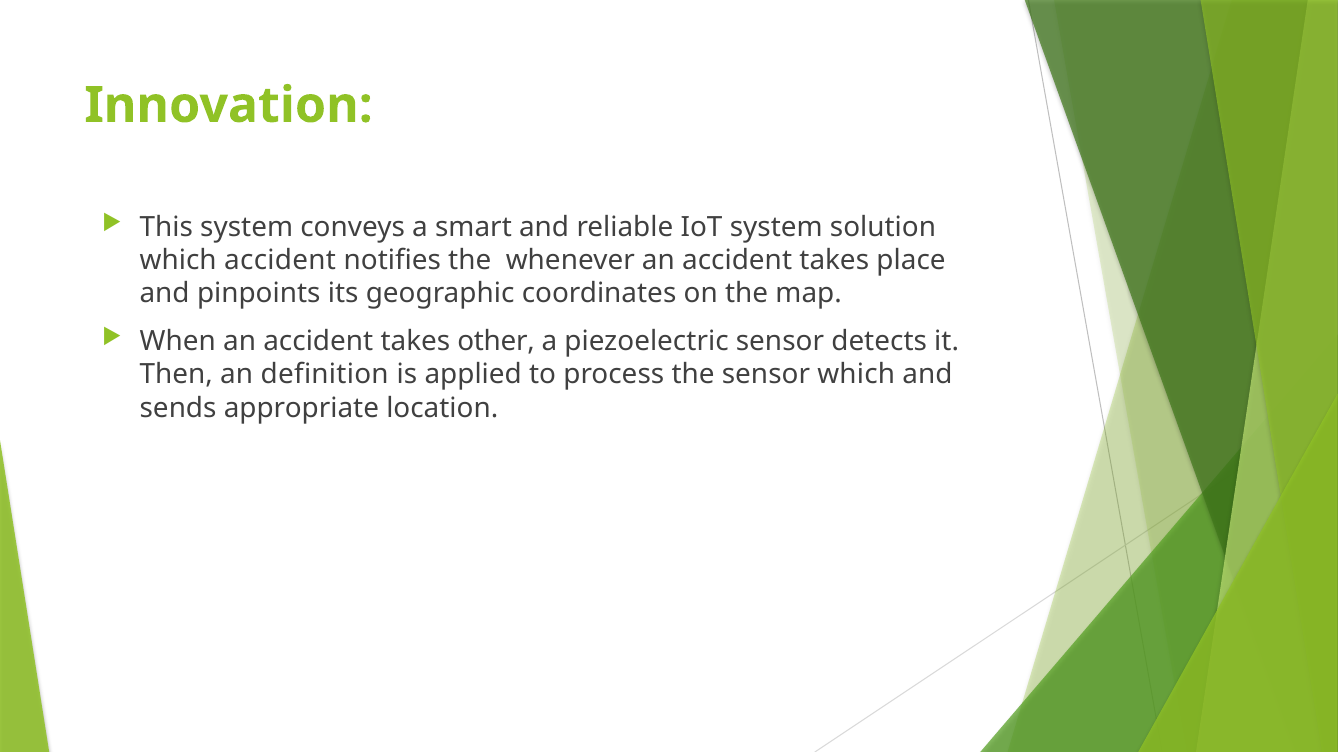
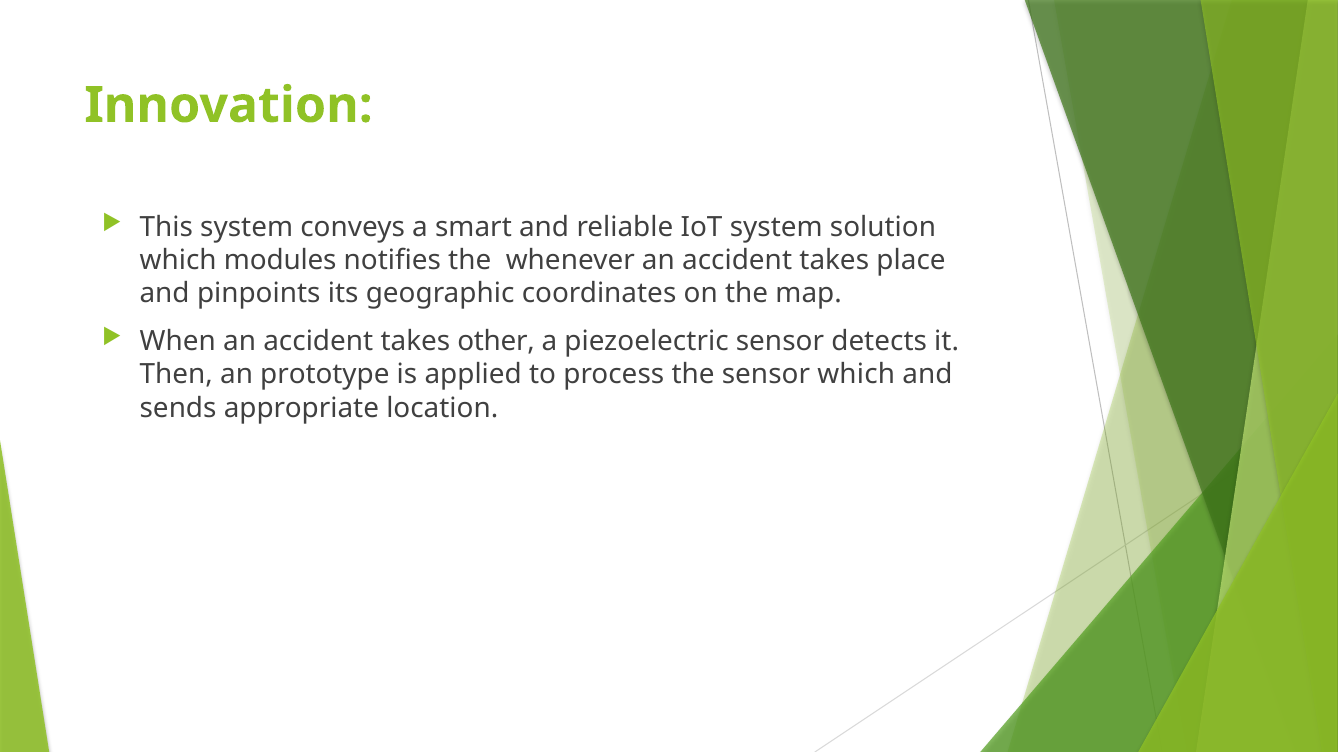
which accident: accident -> modules (280, 261)
definition: definition -> prototype (325, 375)
